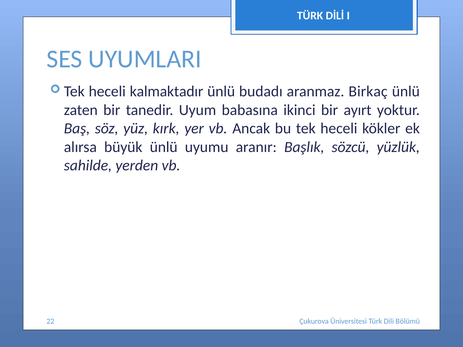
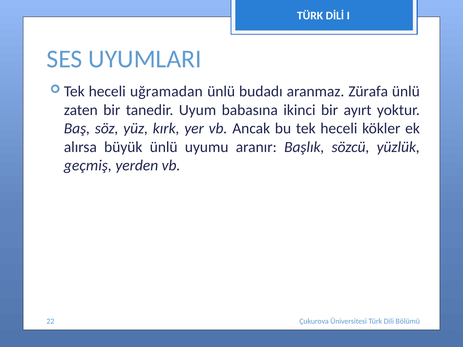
kalmaktadır: kalmaktadır -> uğramadan (166, 91)
Birkaç: Birkaç -> Zürafa (368, 91)
sahilde: sahilde -> geçmiş (88, 166)
